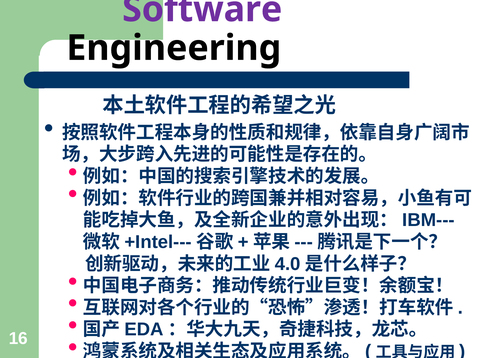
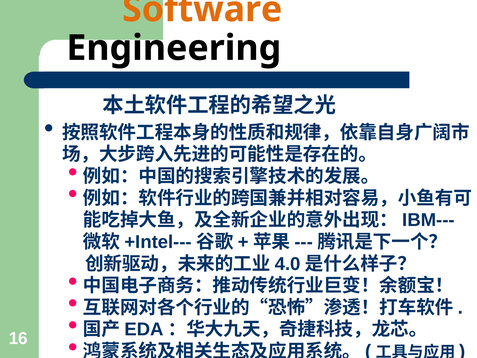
Software colour: purple -> orange (202, 9)
